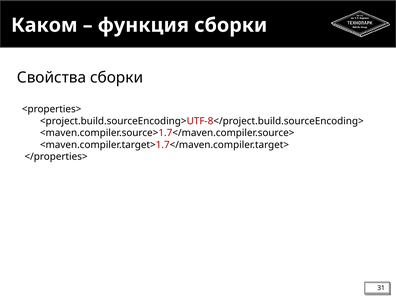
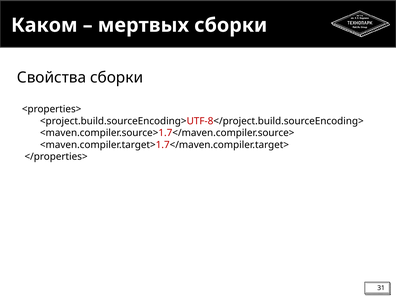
функция: функция -> мертвых (143, 25)
